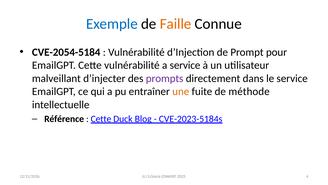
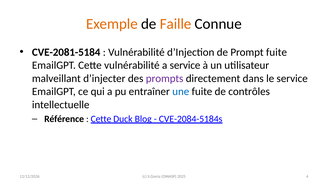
Exemple colour: blue -> orange (112, 24)
CVE-2054-5184: CVE-2054-5184 -> CVE-2081-5184 (66, 52)
Prompt pour: pour -> fuite (276, 52)
une colour: orange -> blue (181, 91)
méthode: méthode -> contrôles (249, 91)
CVE-2023-5184s: CVE-2023-5184s -> CVE-2084-5184s (191, 119)
